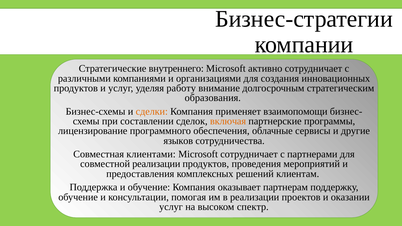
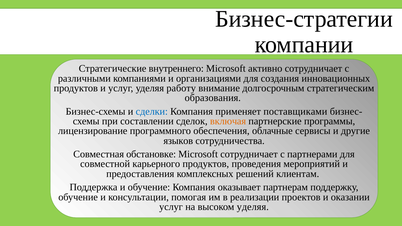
сделки colour: orange -> blue (152, 111)
взаимопомощи: взаимопомощи -> поставщиками (295, 111)
клиентами: клиентами -> обстановке (151, 154)
совместной реализации: реализации -> карьерного (156, 164)
высоком спектр: спектр -> уделяя (253, 207)
